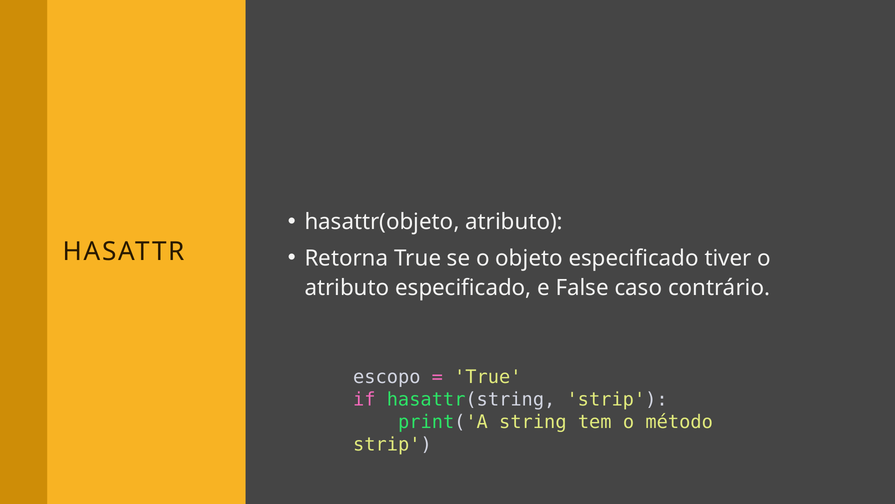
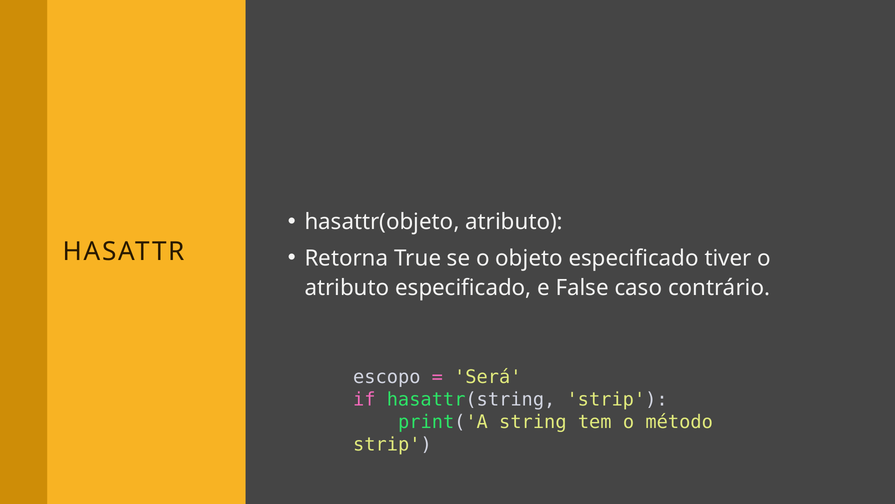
True: True -> Será (488, 377)
